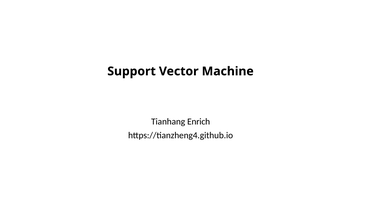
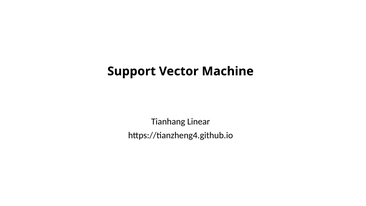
Enrich: Enrich -> Linear (199, 122)
